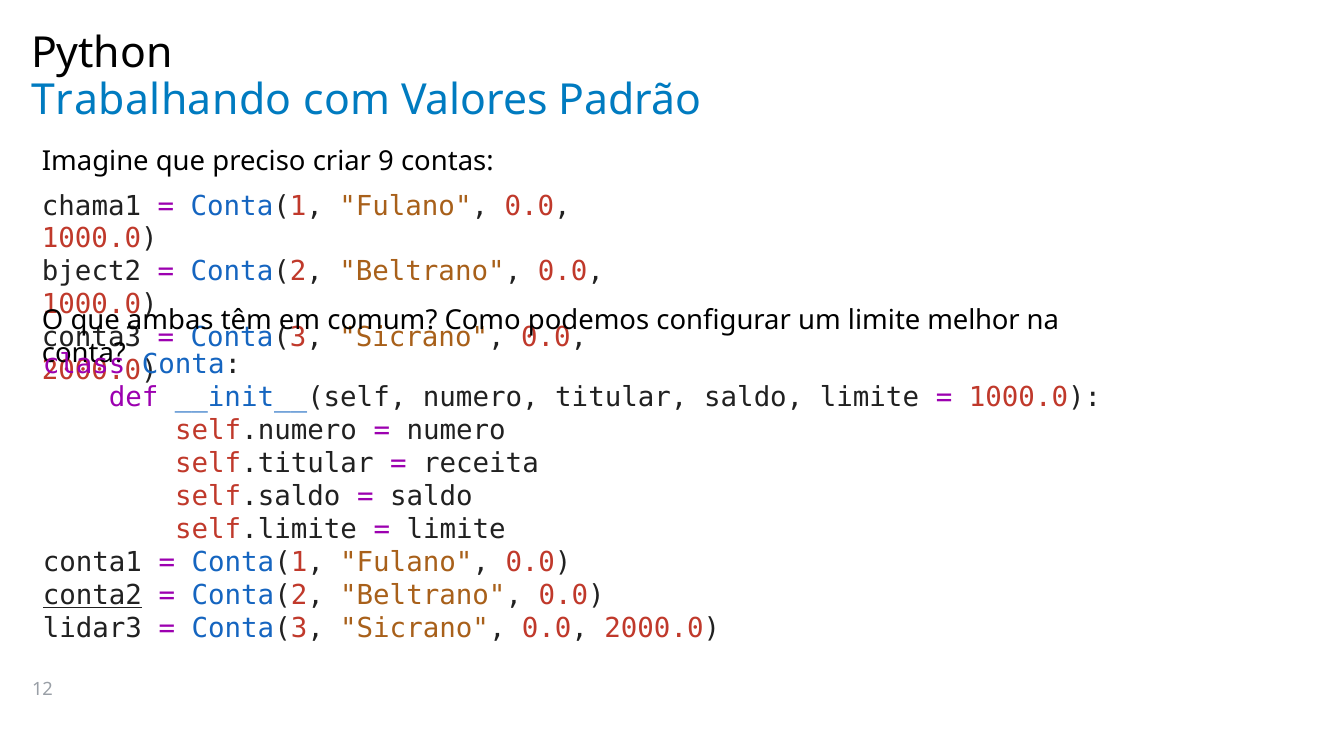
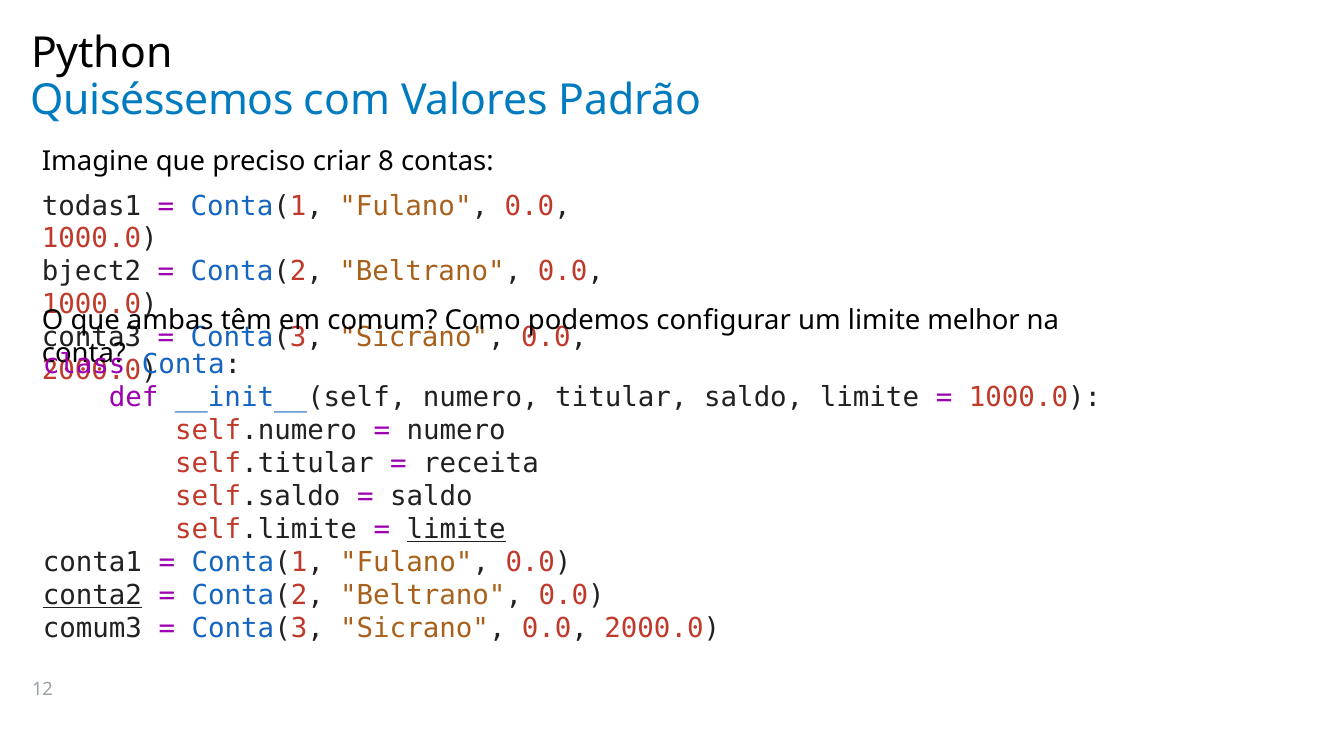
Trabalhando: Trabalhando -> Quiséssemos (162, 100)
9: 9 -> 8 (386, 162)
chama1: chama1 -> todas1 (92, 206)
limite underline: none -> present (456, 530)
lidar3: lidar3 -> comum3 (92, 629)
